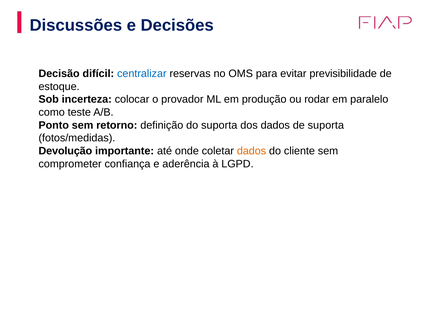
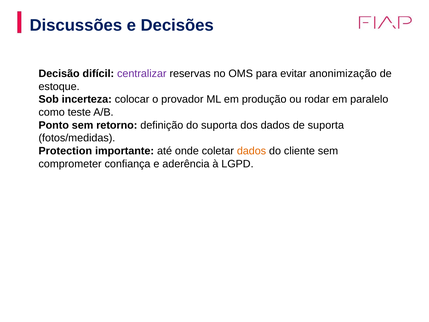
centralizar colour: blue -> purple (142, 74)
previsibilidade: previsibilidade -> anonimização (343, 74)
Devolução: Devolução -> Protection (65, 151)
